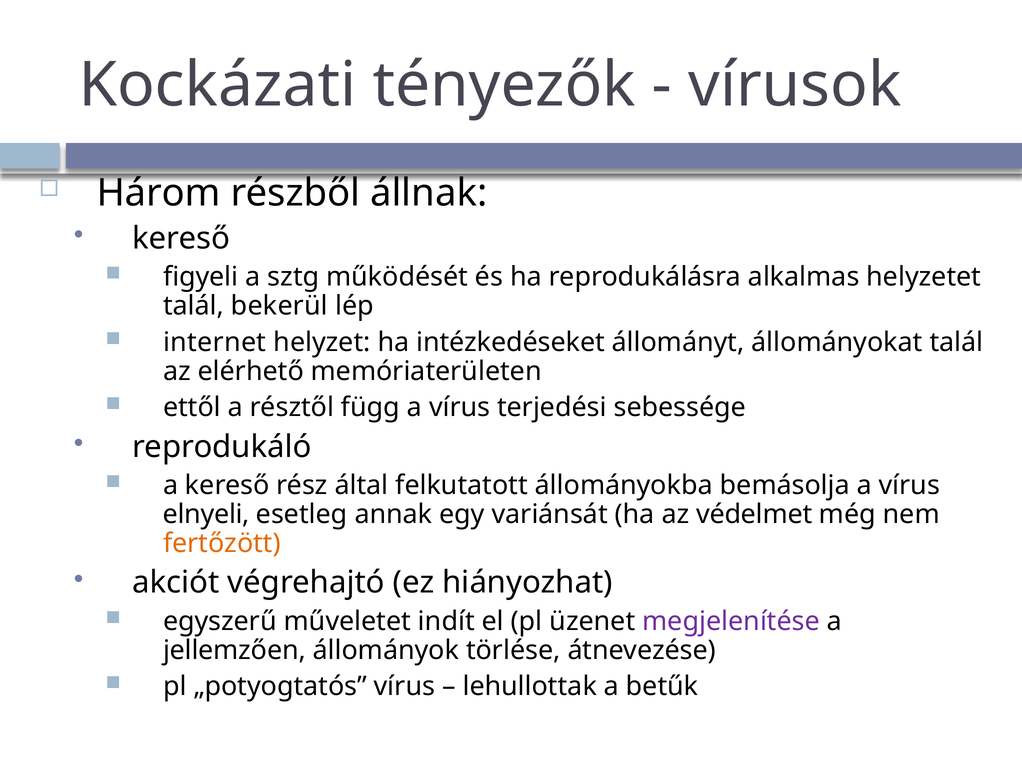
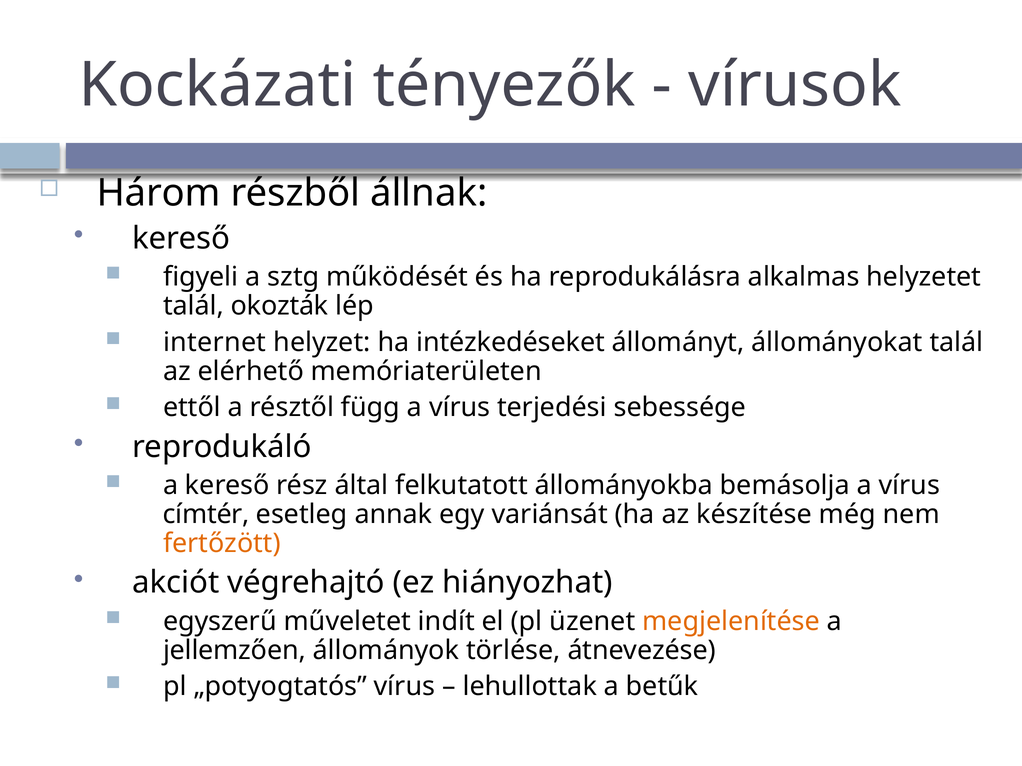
bekerül: bekerül -> okozták (280, 306)
elnyeli: elnyeli -> címtér (206, 515)
védelmet: védelmet -> készítése (754, 515)
megjelenítése colour: purple -> orange (731, 622)
